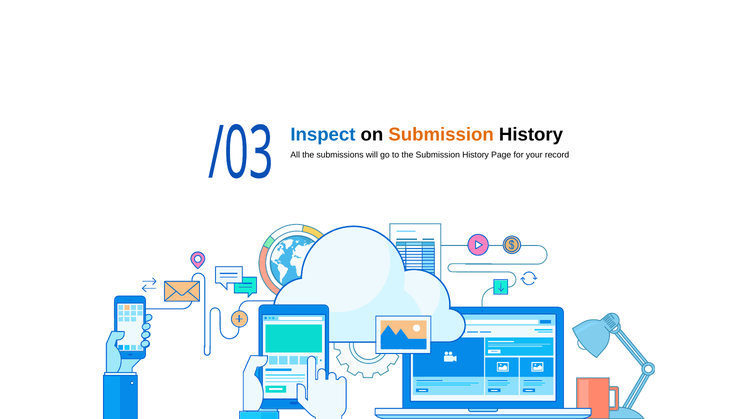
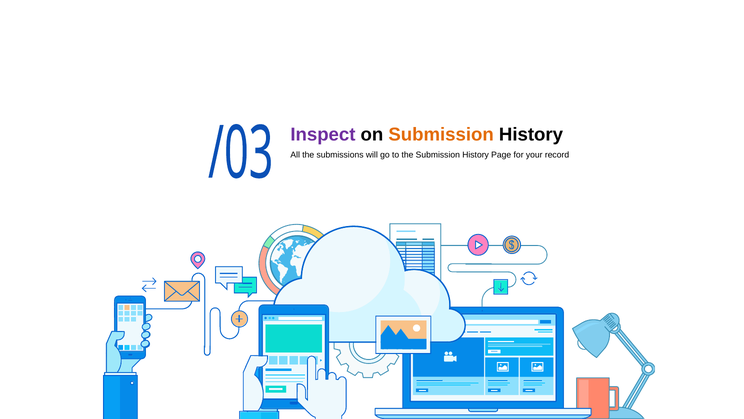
Inspect colour: blue -> purple (323, 134)
